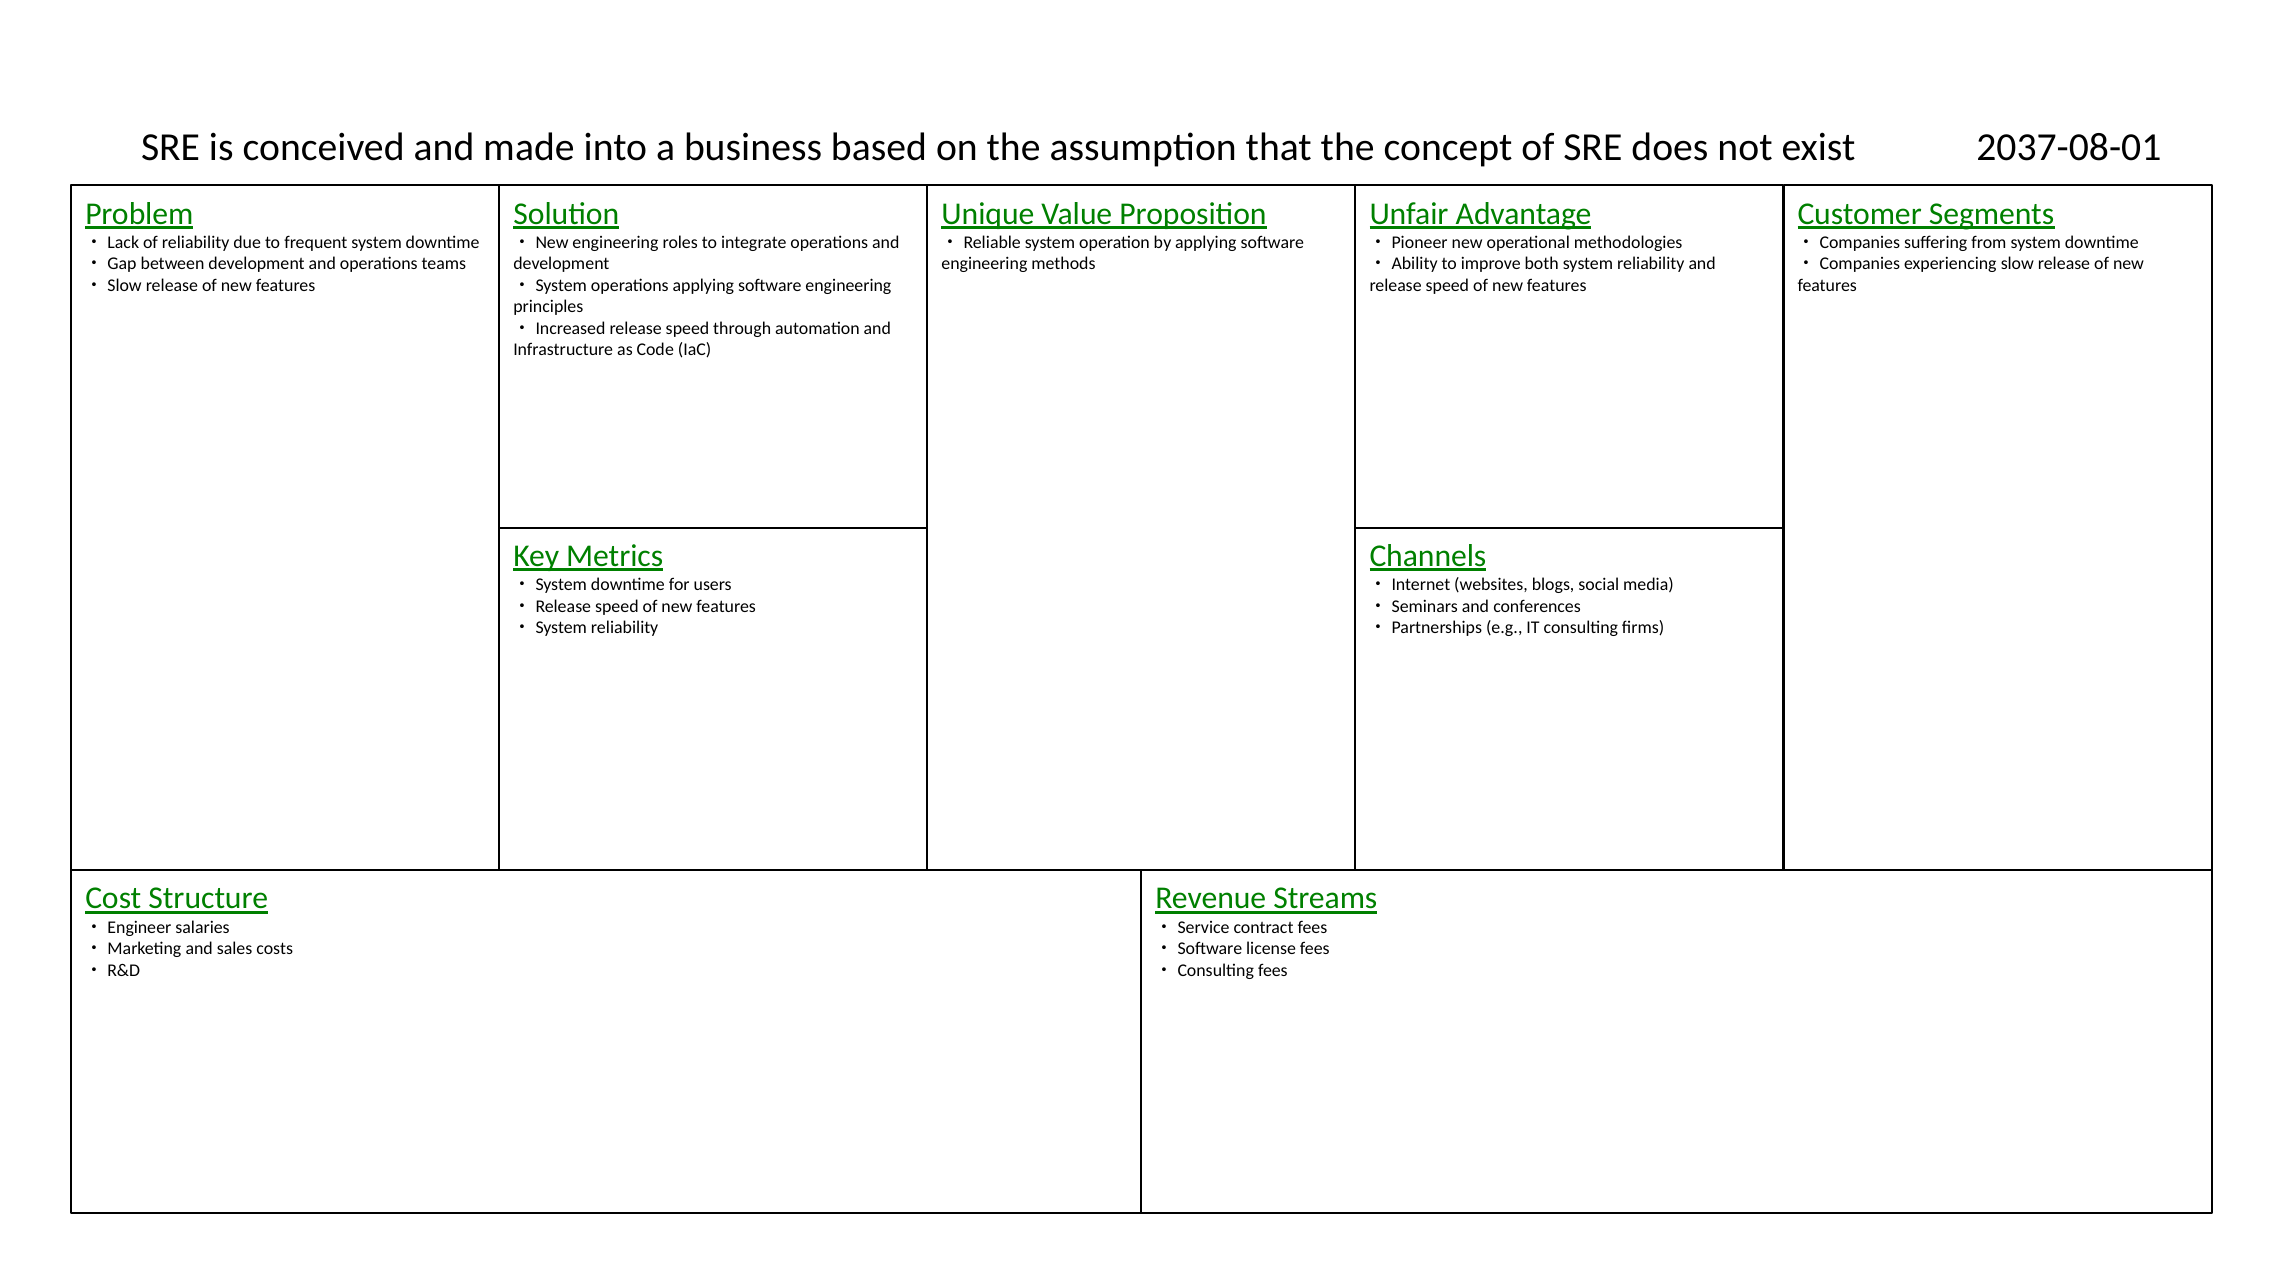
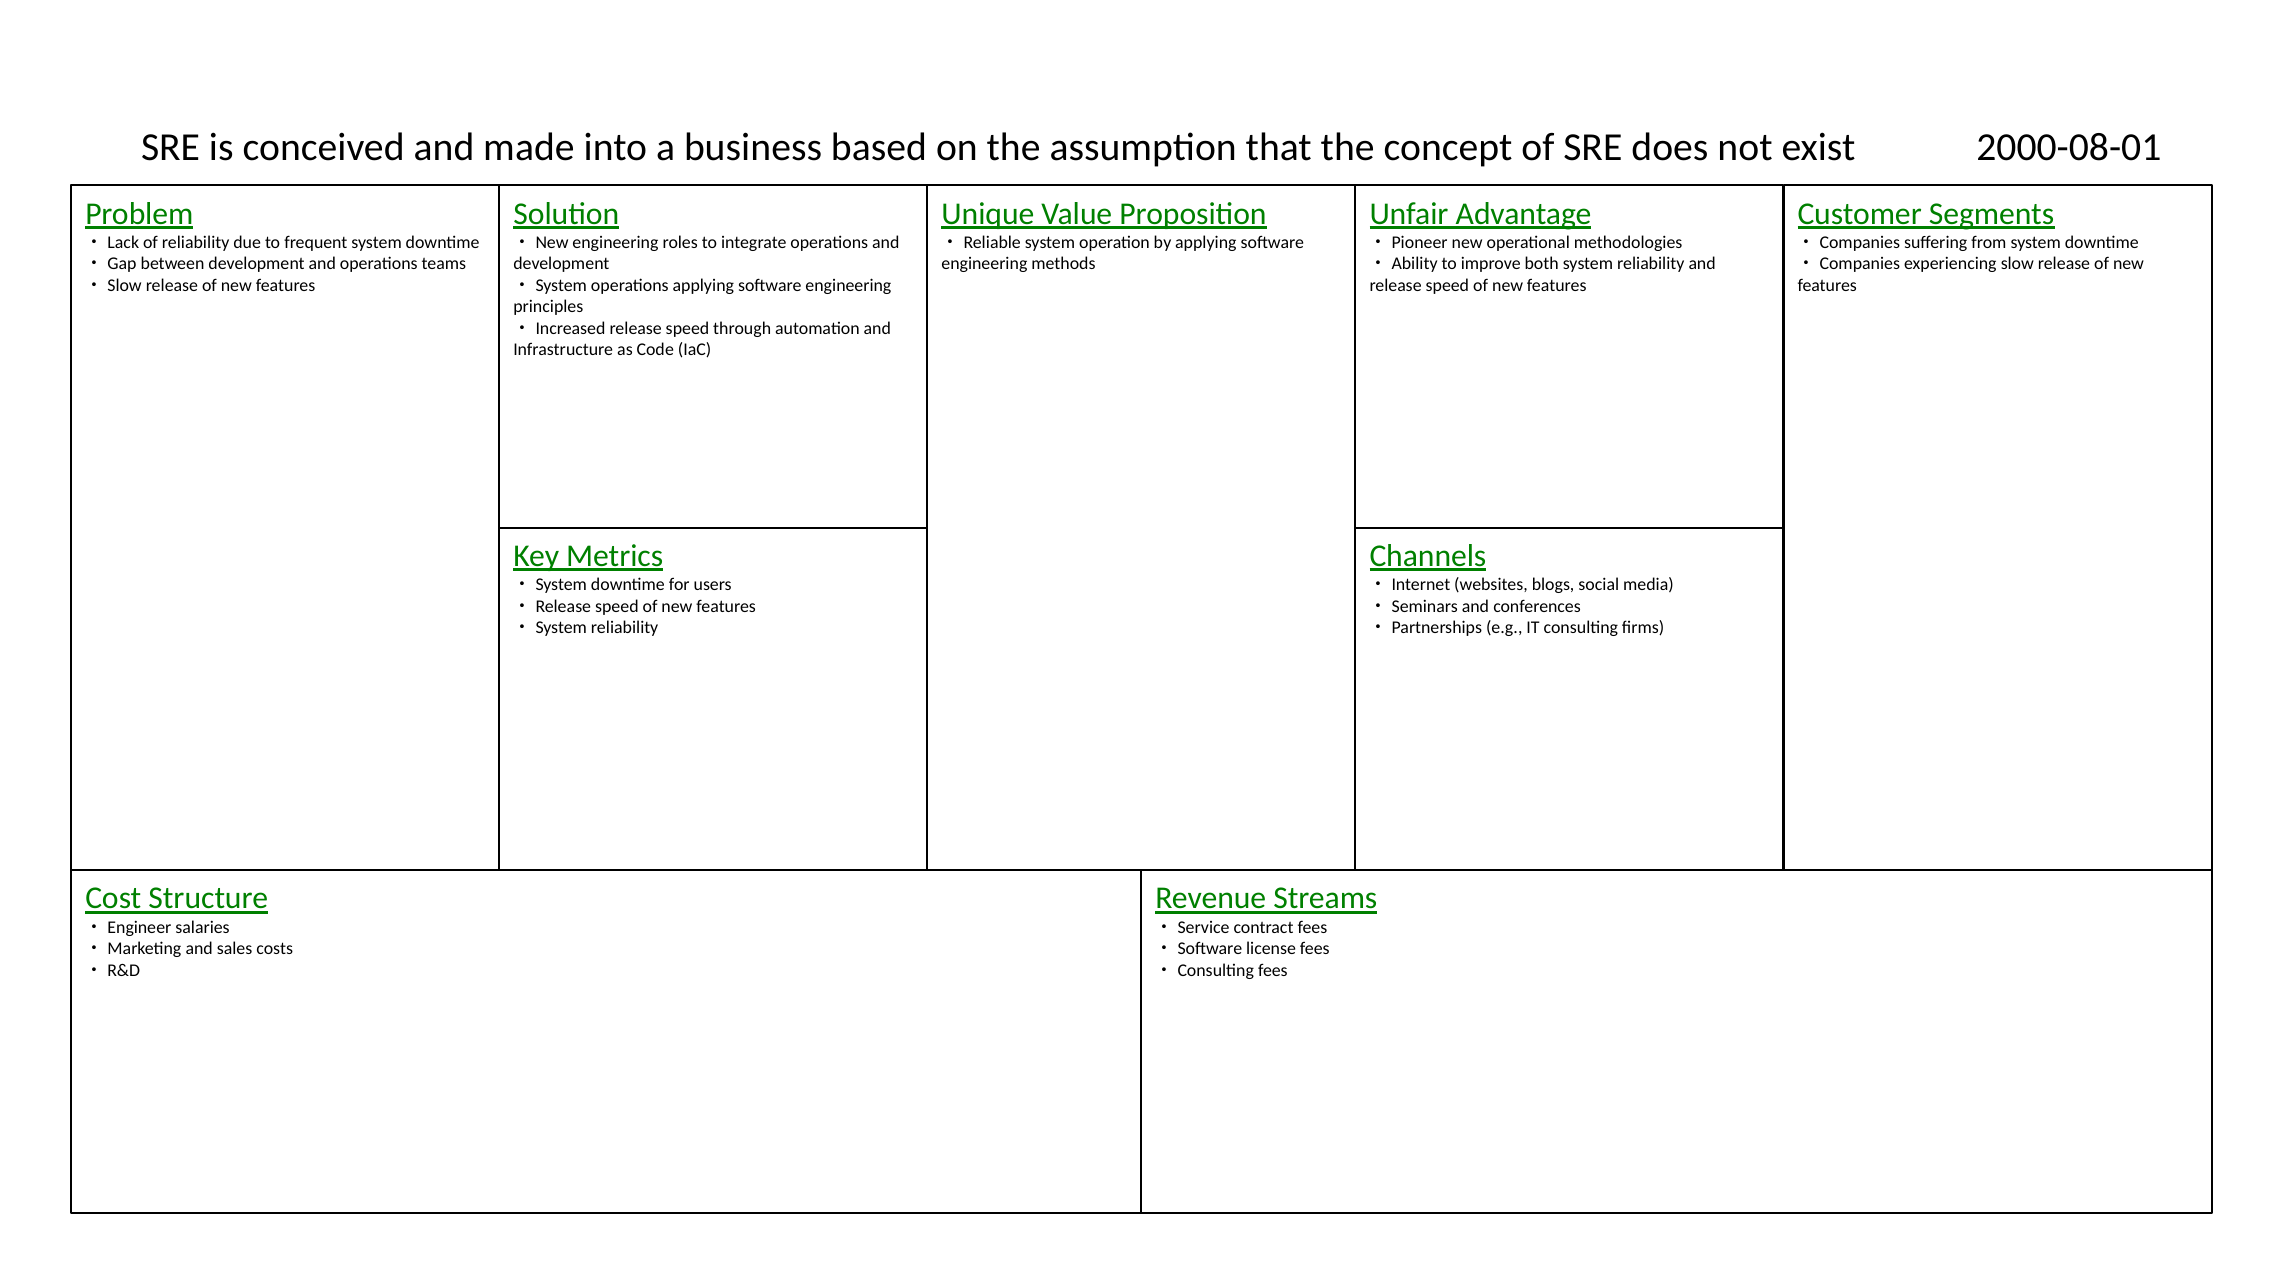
2037-08-01: 2037-08-01 -> 2000-08-01 (2069, 148)
